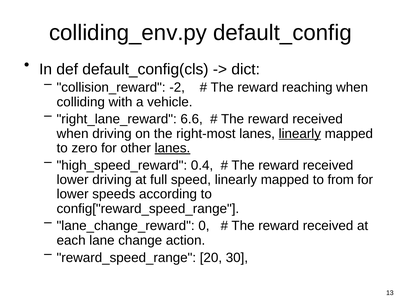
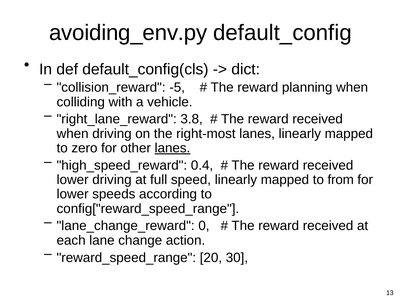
colliding_env.py: colliding_env.py -> avoiding_env.py (128, 33)
-2: -2 -> -5 (177, 87)
reaching: reaching -> planning (307, 87)
6.6: 6.6 -> 3.8 (192, 119)
linearly underline: present -> none (300, 134)
